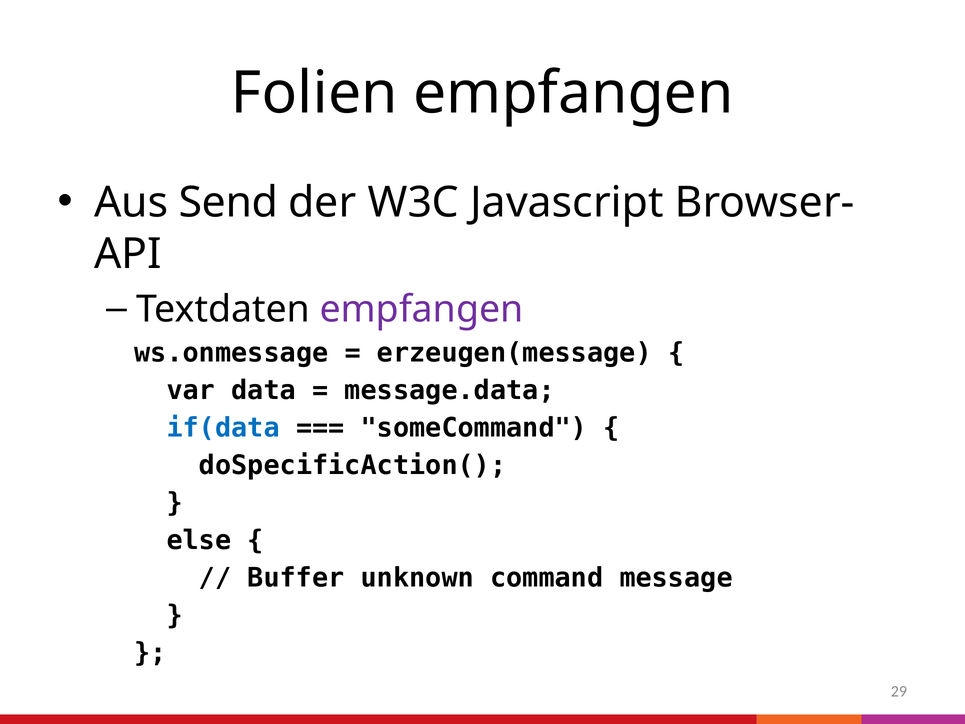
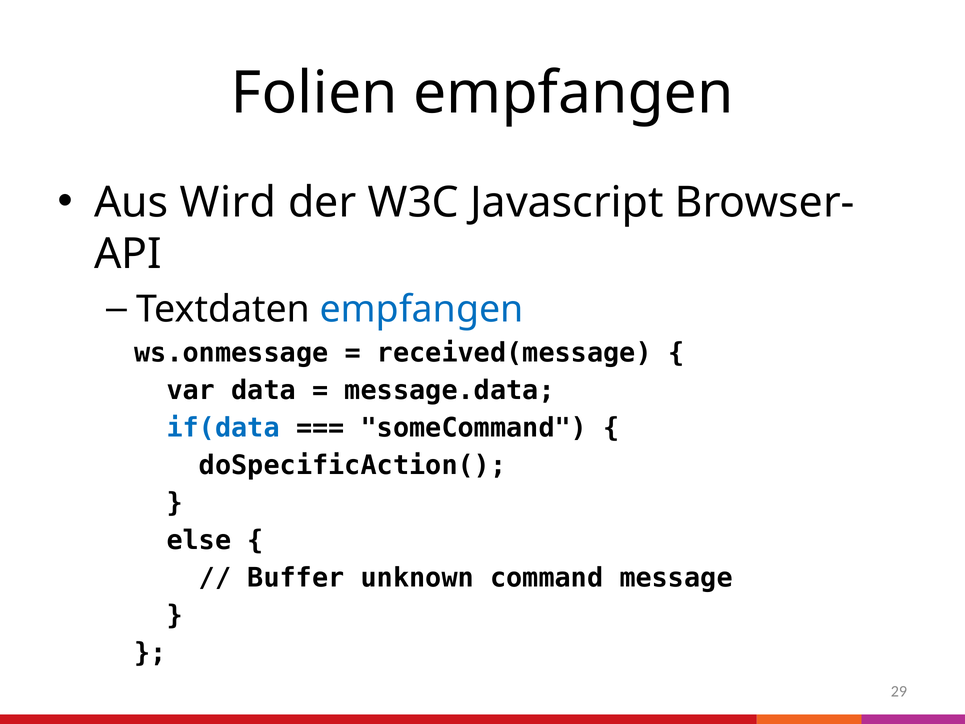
Send: Send -> Wird (228, 202)
empfangen colour: purple -> blue (422, 309)
erzeugen(message: erzeugen(message -> received(message (514, 353)
